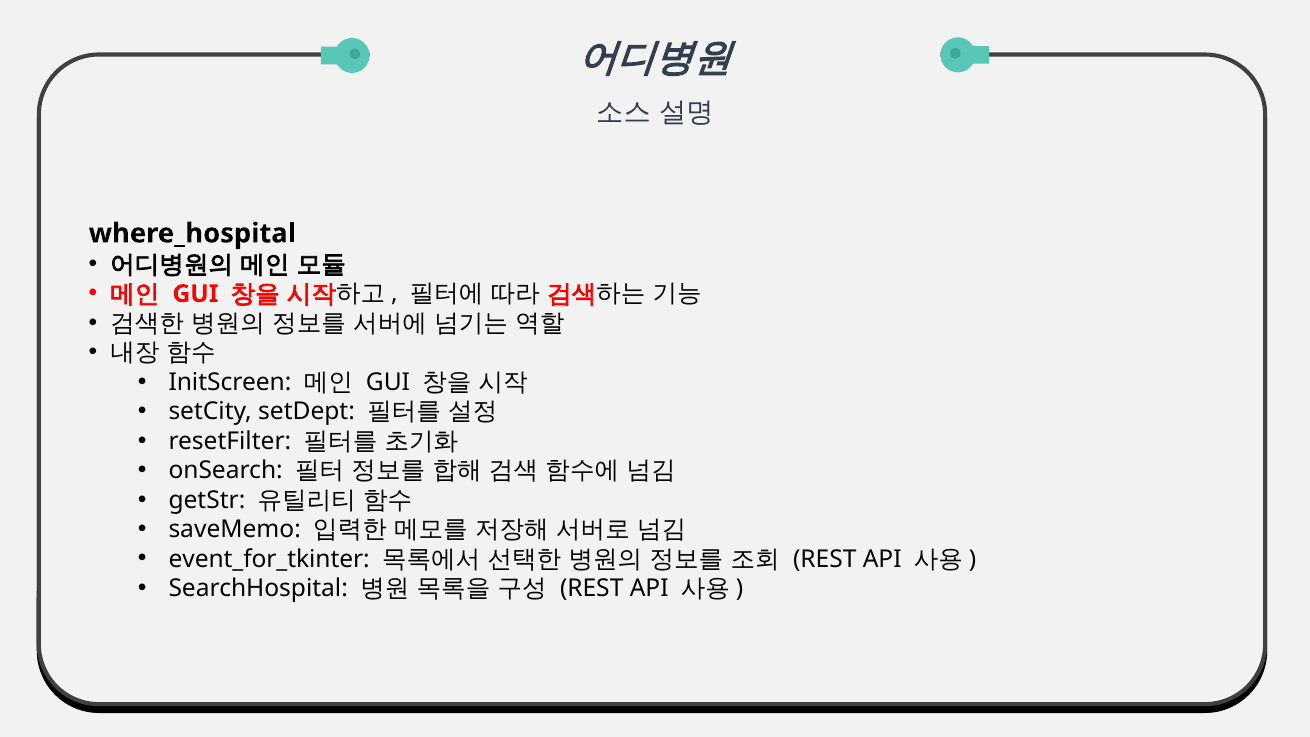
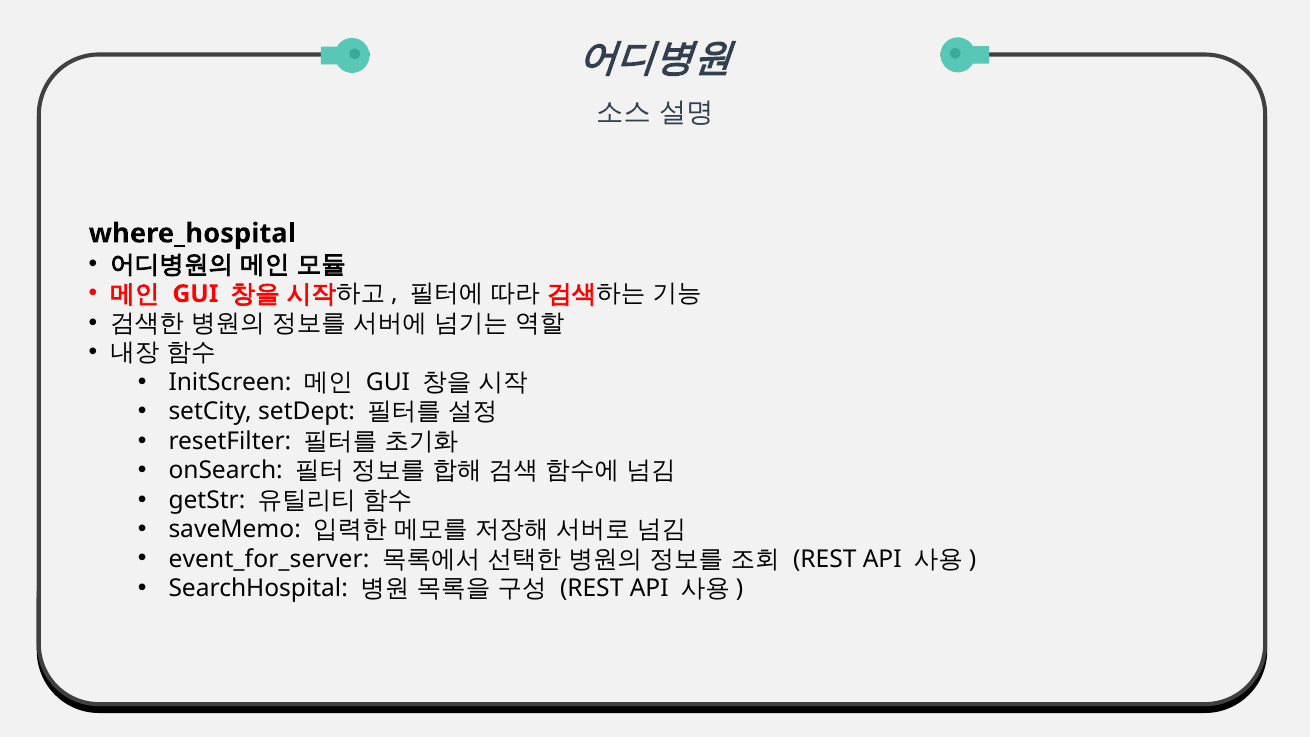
event_for_tkinter: event_for_tkinter -> event_for_server (269, 559)
